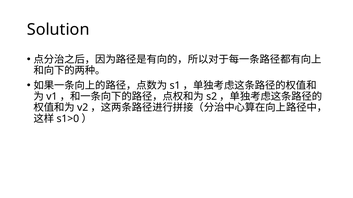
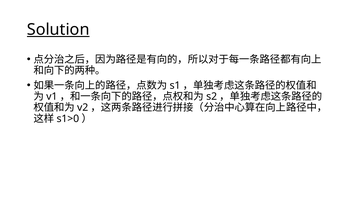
Solution underline: none -> present (58, 30)
